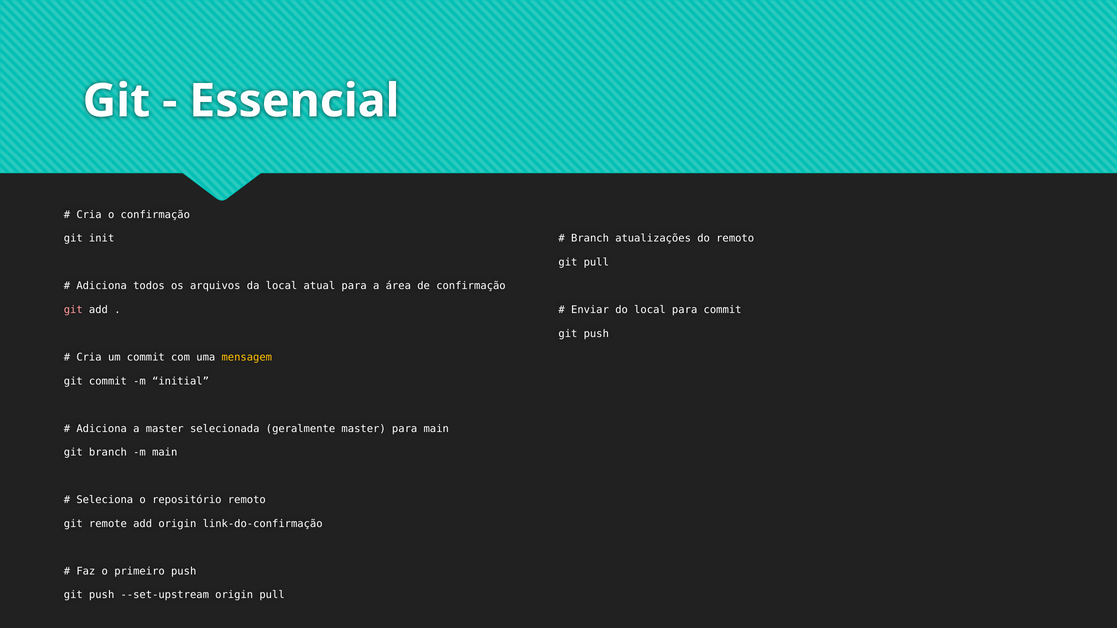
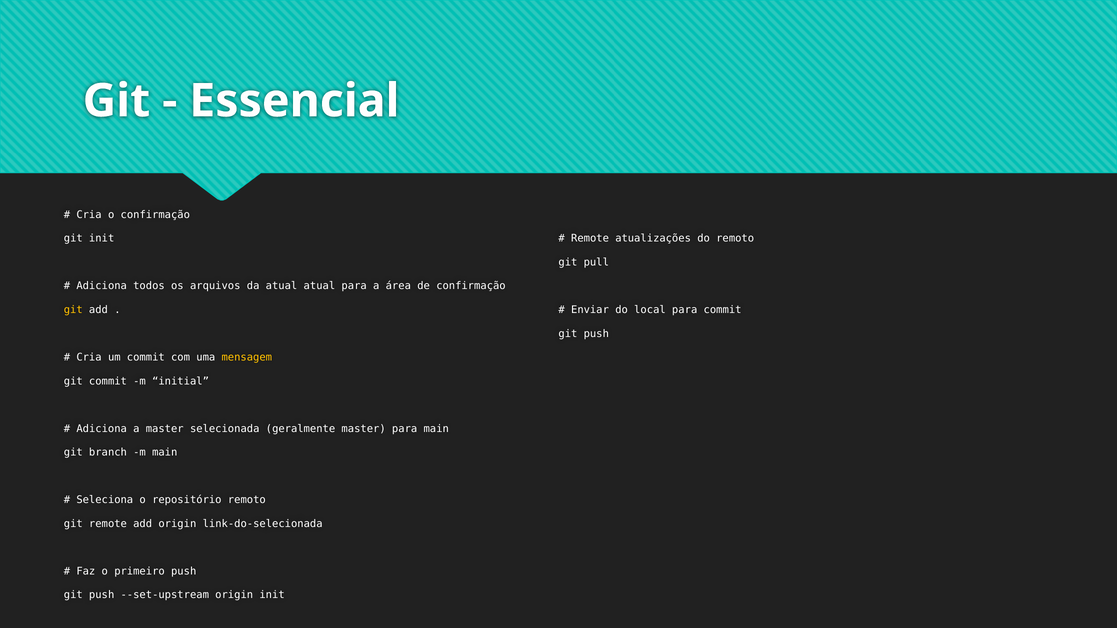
Branch: Branch -> Remote (590, 239)
da local: local -> atual (282, 286)
git colour: pink -> yellow (73, 310)
link-do-confirmação: link-do-confirmação -> link-do-selecionada (263, 524)
origin pull: pull -> init (272, 595)
